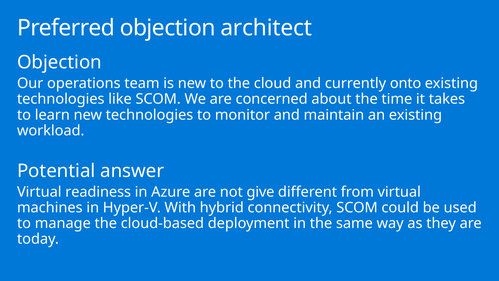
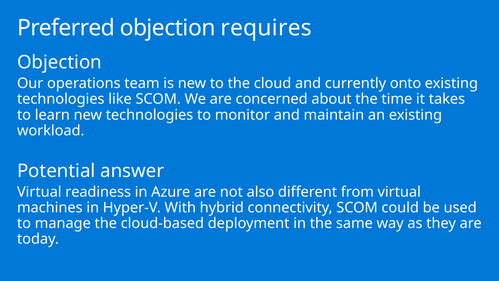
architect: architect -> requires (266, 28)
give: give -> also (260, 192)
